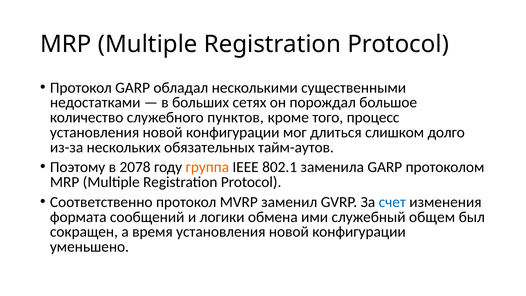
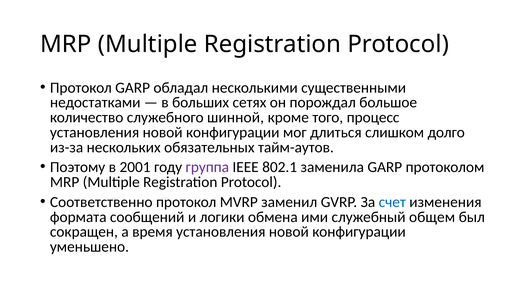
пунктов: пунктов -> шинной (236, 117)
2078: 2078 -> 2001 (135, 167)
группа colour: orange -> purple (207, 167)
